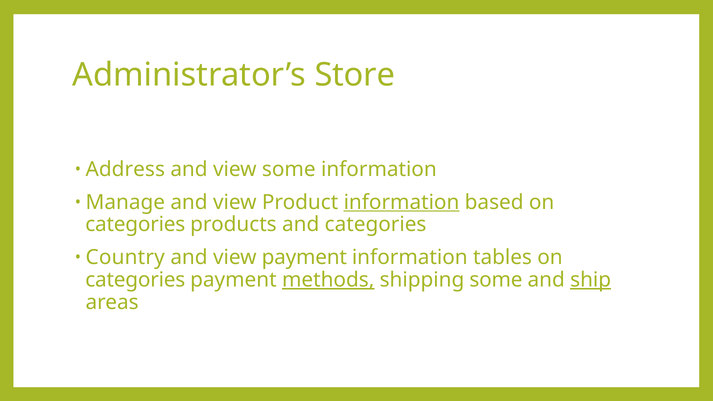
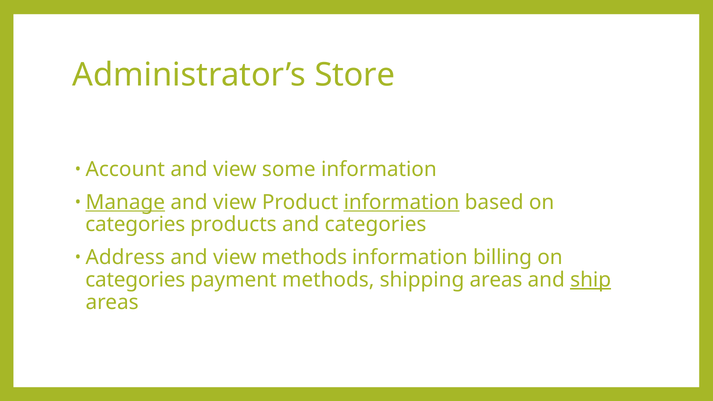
Address: Address -> Account (125, 169)
Manage underline: none -> present (125, 202)
Country: Country -> Address (125, 257)
view payment: payment -> methods (304, 257)
tables: tables -> billing (503, 257)
methods underline: present -> none (328, 280)
shipping some: some -> areas (496, 280)
